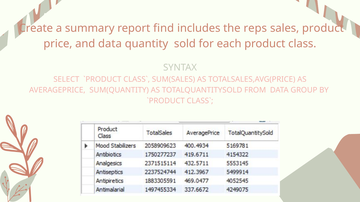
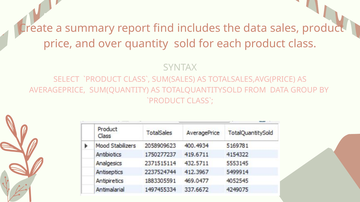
the reps: reps -> data (255, 28)
and data: data -> over (110, 44)
